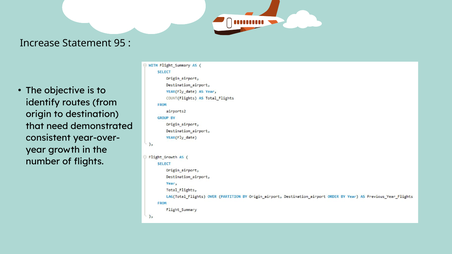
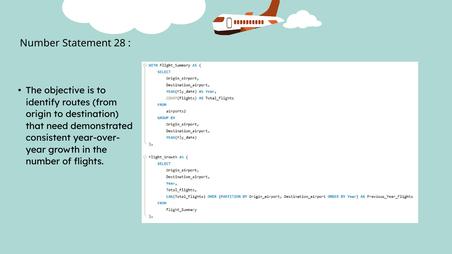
Increase: Increase -> Number (40, 43)
95: 95 -> 28 (120, 43)
